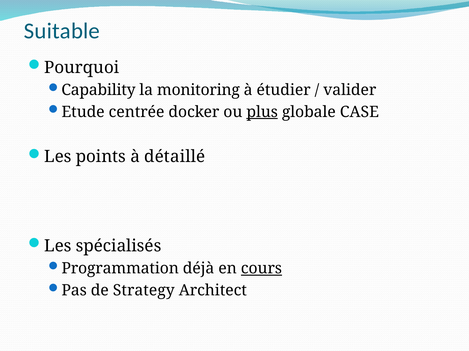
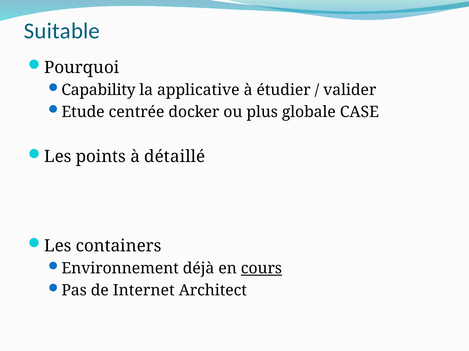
monitoring: monitoring -> applicative (198, 90)
plus underline: present -> none (262, 112)
spécialisés: spécialisés -> containers (119, 246)
Programmation: Programmation -> Environnement (120, 269)
Strategy: Strategy -> Internet (144, 291)
